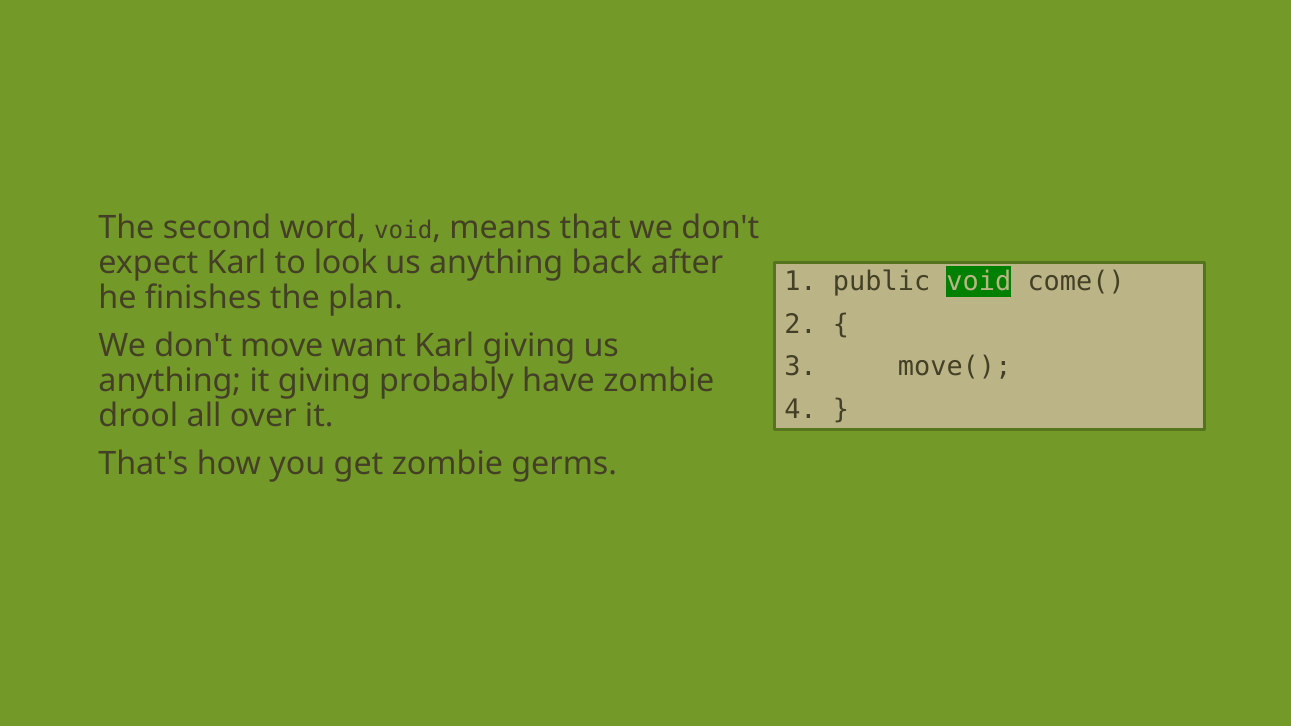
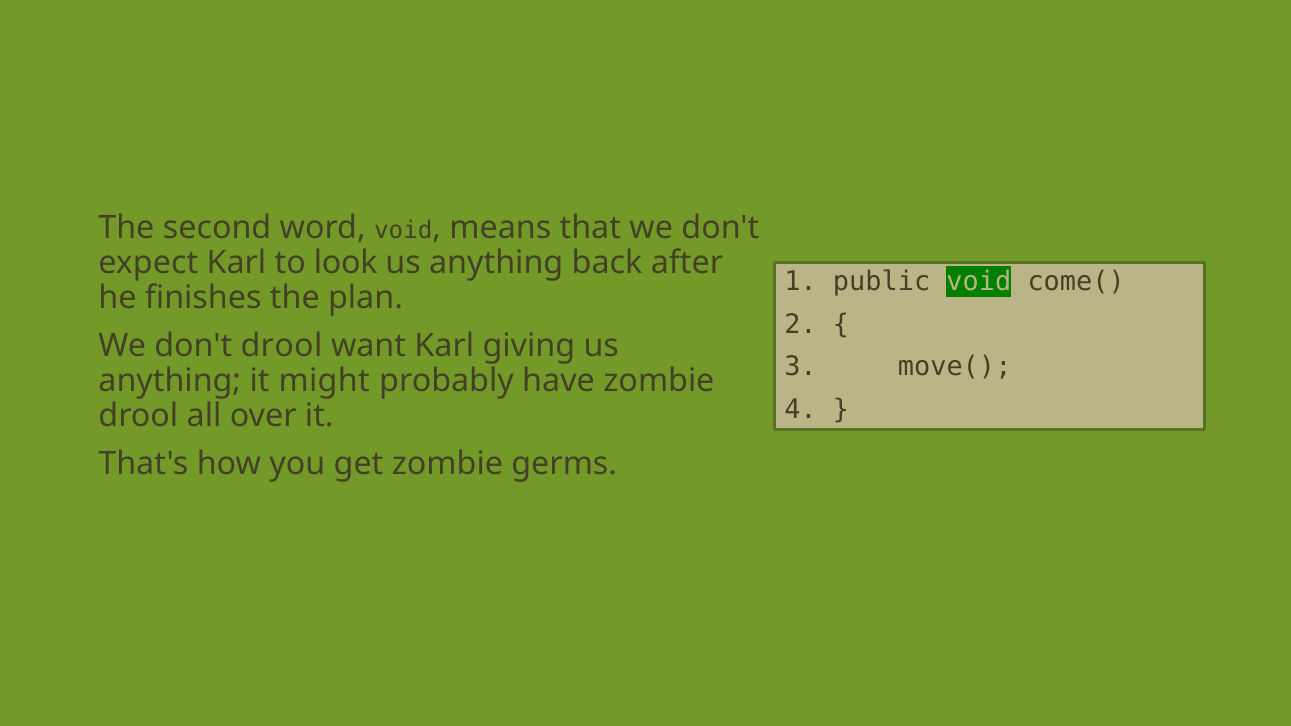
don't move: move -> drool (281, 346)
it giving: giving -> might (324, 381)
